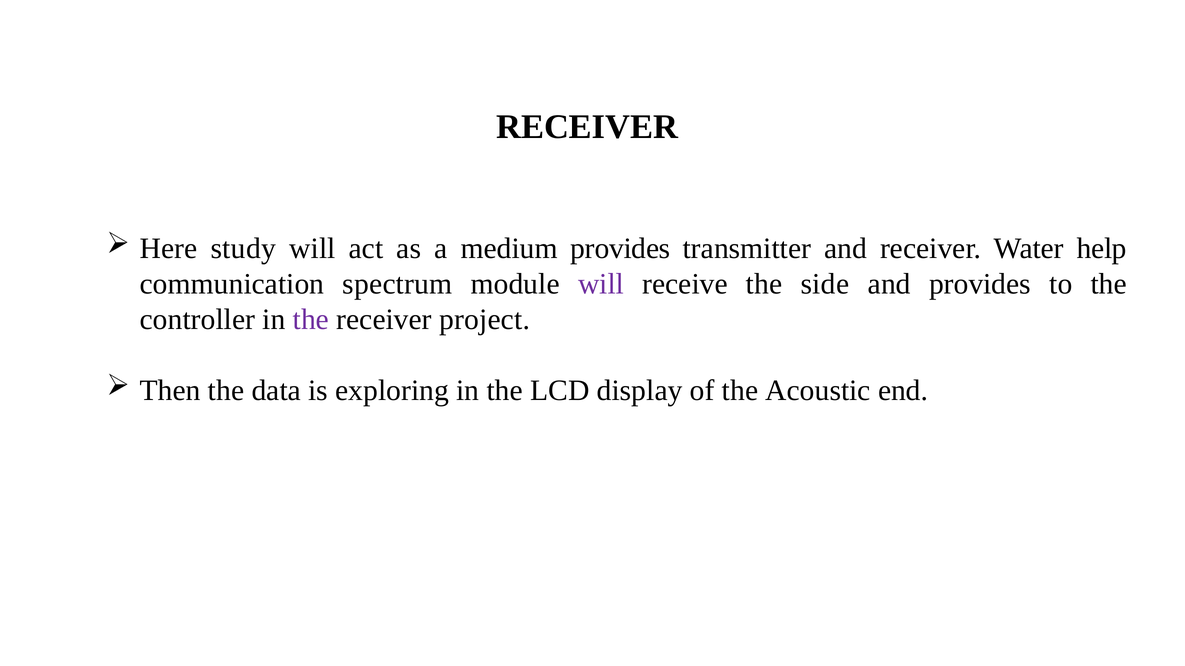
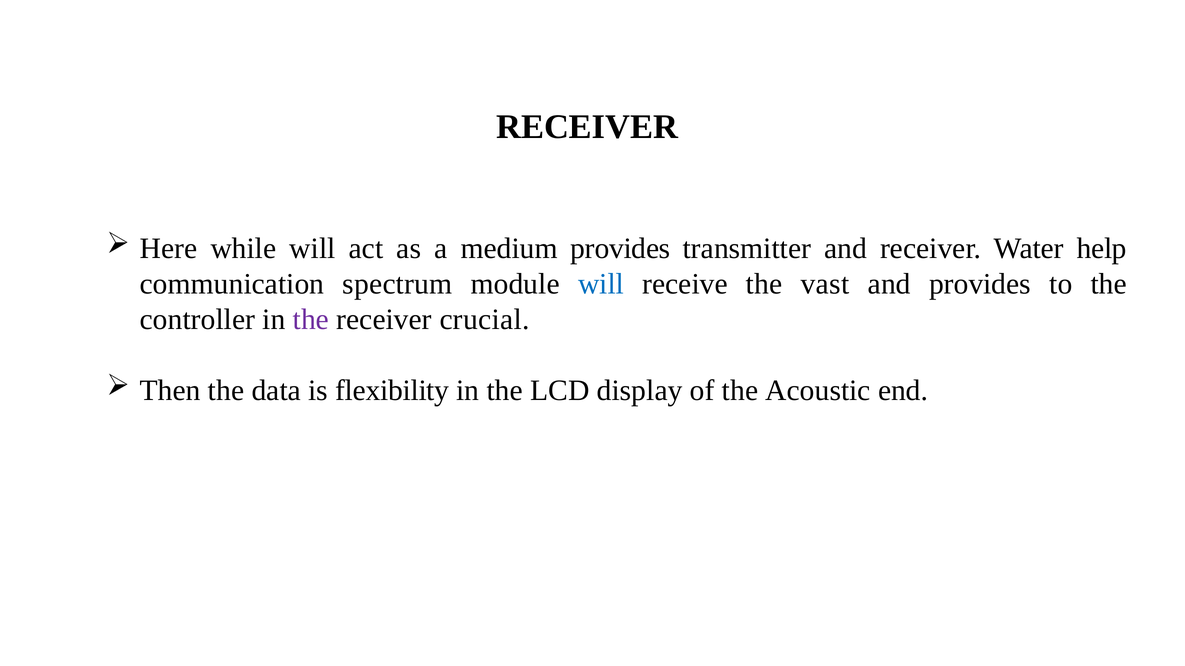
study: study -> while (243, 249)
will colour: purple -> blue (601, 284)
side: side -> vast (825, 284)
project: project -> crucial (484, 320)
exploring: exploring -> flexibility (392, 391)
